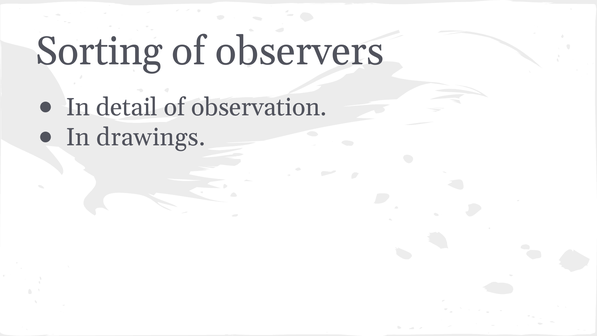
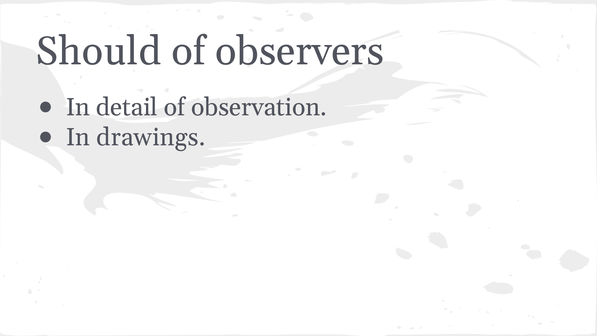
Sorting: Sorting -> Should (99, 51)
